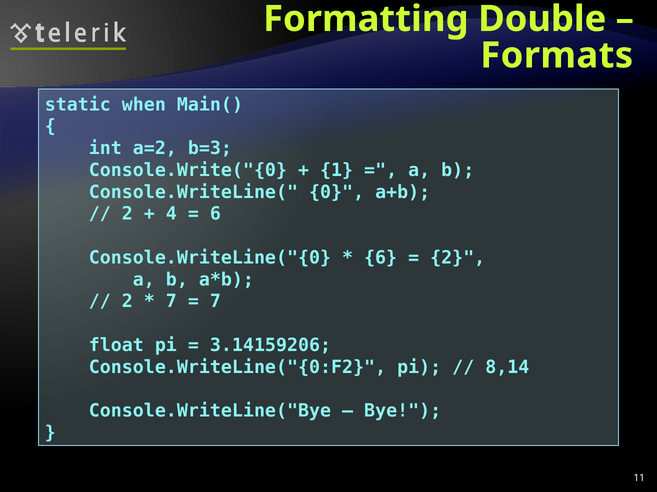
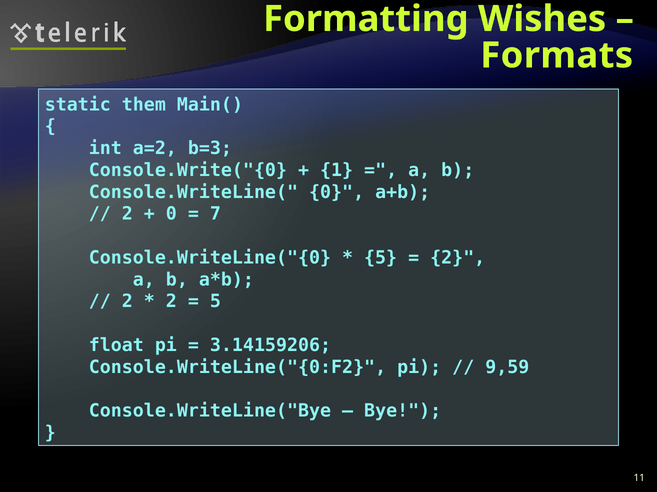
Double: Double -> Wishes (542, 19)
when: when -> them (144, 105)
4: 4 -> 0 (171, 214)
6: 6 -> 7 (215, 214)
6: 6 -> 5 (381, 258)
7: 7 -> 2 (171, 302)
7: 7 -> 5 (215, 302)
8,14: 8,14 -> 9,59 (507, 368)
